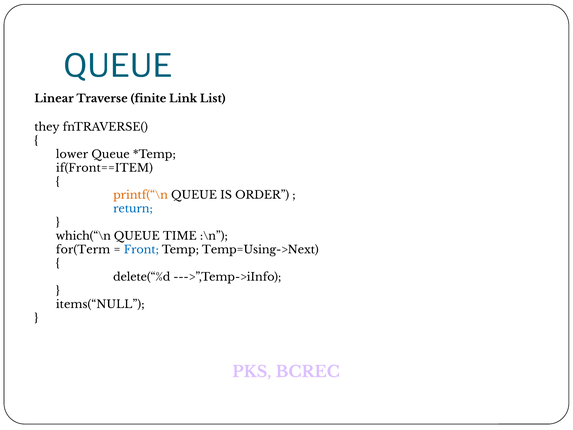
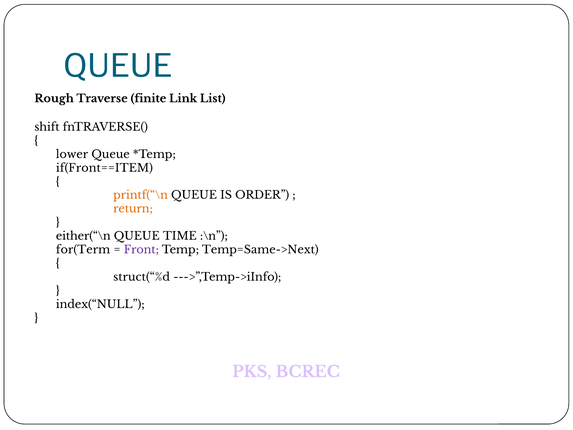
Linear: Linear -> Rough (54, 98)
they: they -> shift (47, 127)
return colour: blue -> orange (133, 209)
which(“\n: which(“\n -> either(“\n (83, 236)
Front colour: blue -> purple (141, 250)
Temp=Using->Next: Temp=Using->Next -> Temp=Same->Next (260, 250)
delete(“%d: delete(“%d -> struct(“%d (142, 277)
items(“NULL: items(“NULL -> index(“NULL (100, 304)
